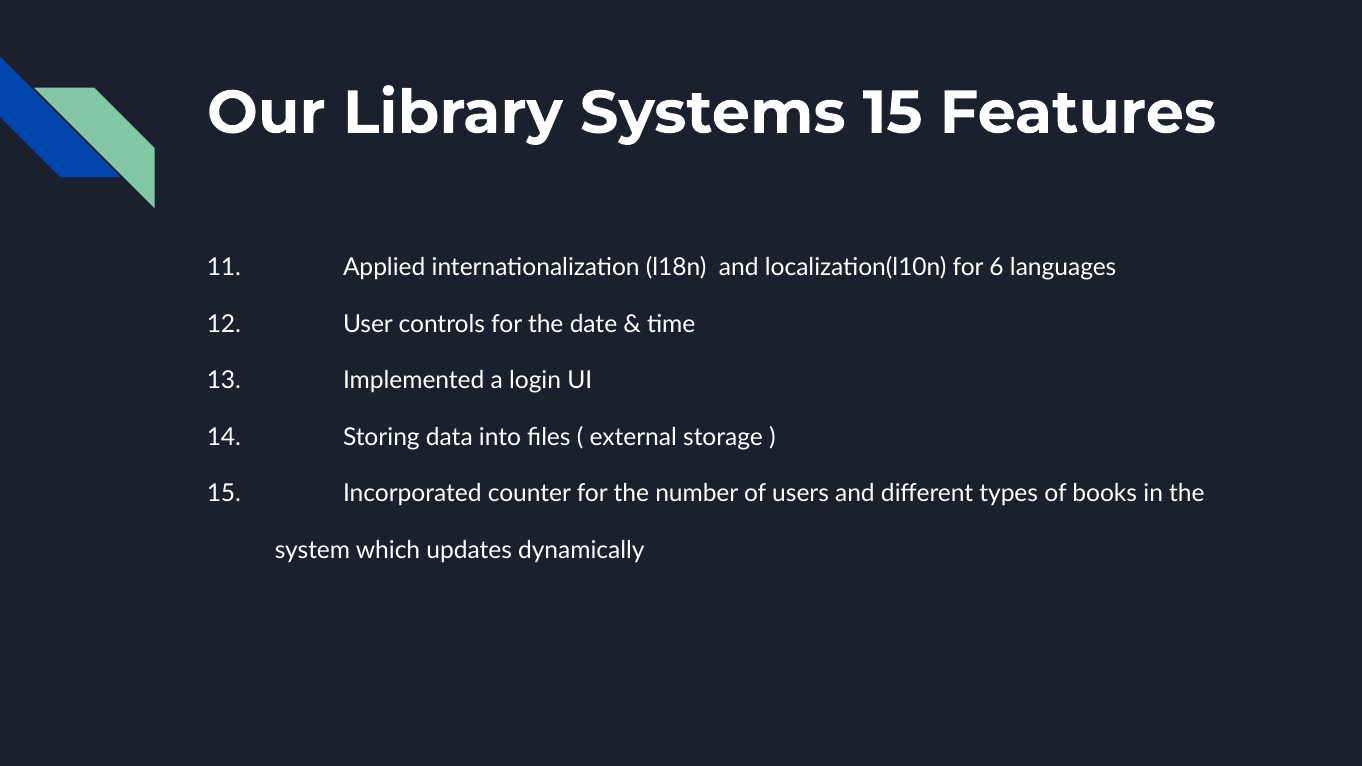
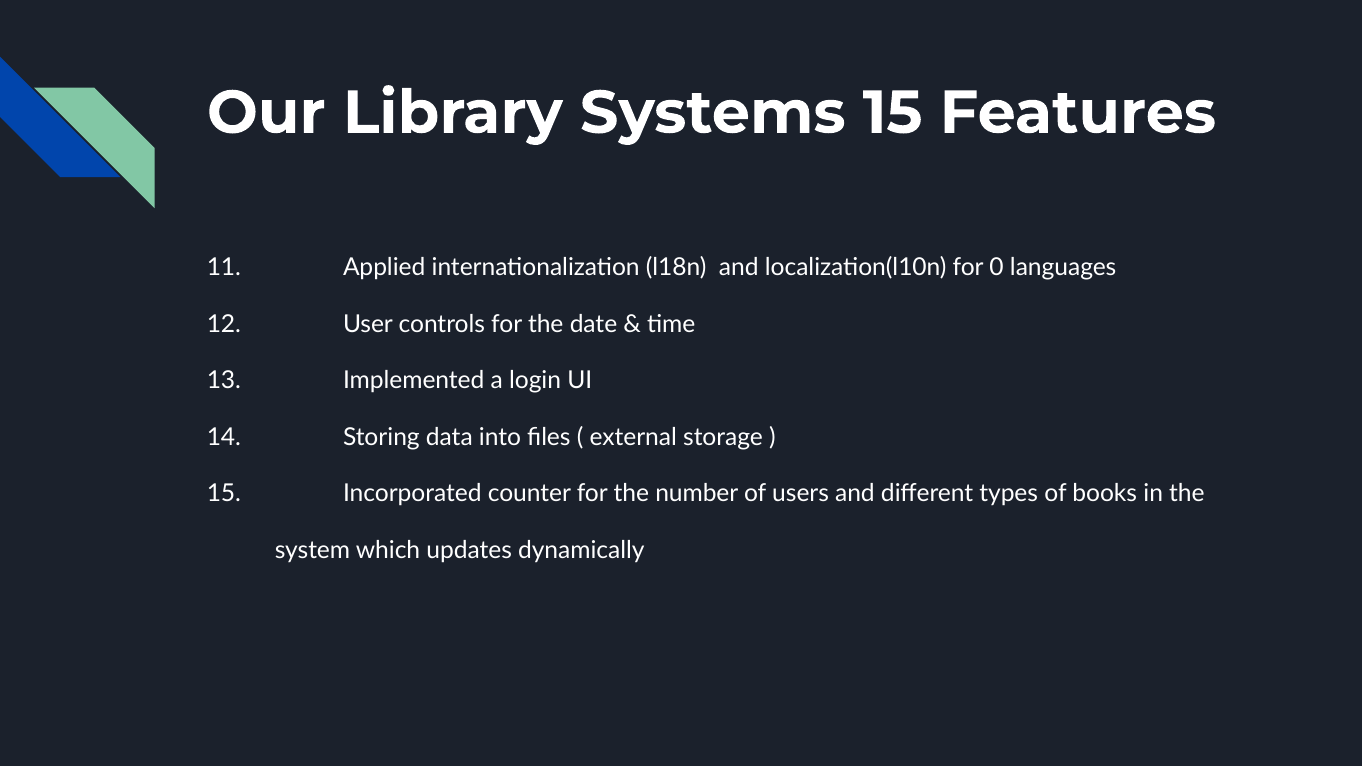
6: 6 -> 0 (997, 268)
